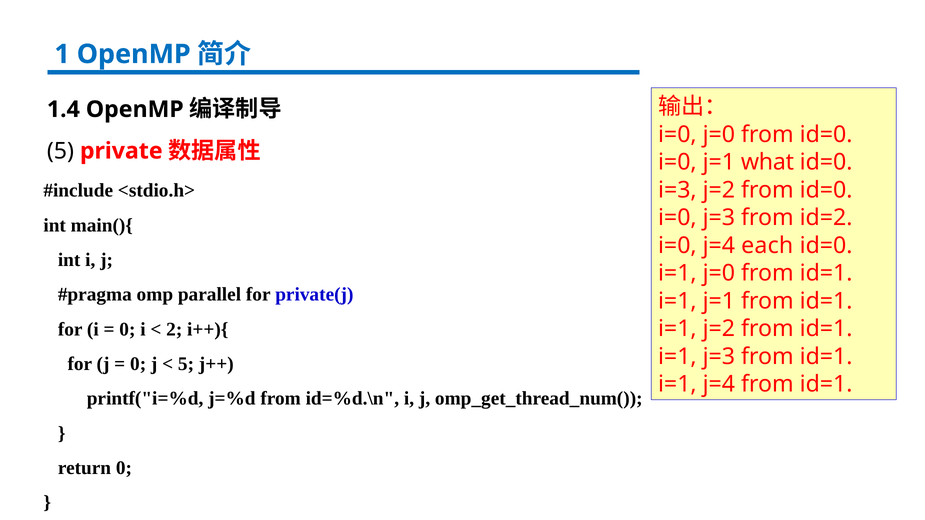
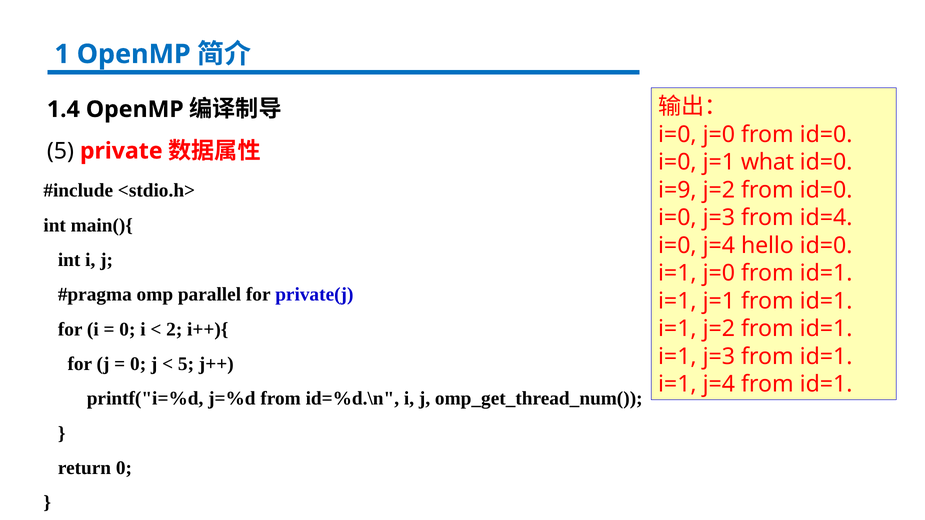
i=3: i=3 -> i=9 (677, 190)
id=2: id=2 -> id=4 (826, 218)
each: each -> hello (767, 246)
